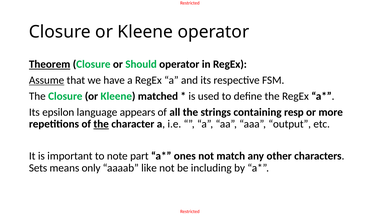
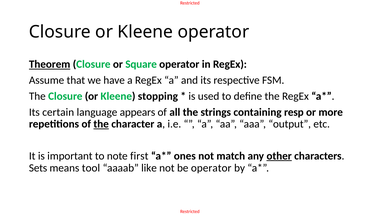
Should: Should -> Square (141, 64)
Assume underline: present -> none (47, 80)
matched: matched -> stopping (158, 96)
epsilon: epsilon -> certain (58, 112)
part: part -> first (139, 156)
other underline: none -> present (279, 156)
only: only -> tool (91, 168)
be including: including -> operator (211, 168)
